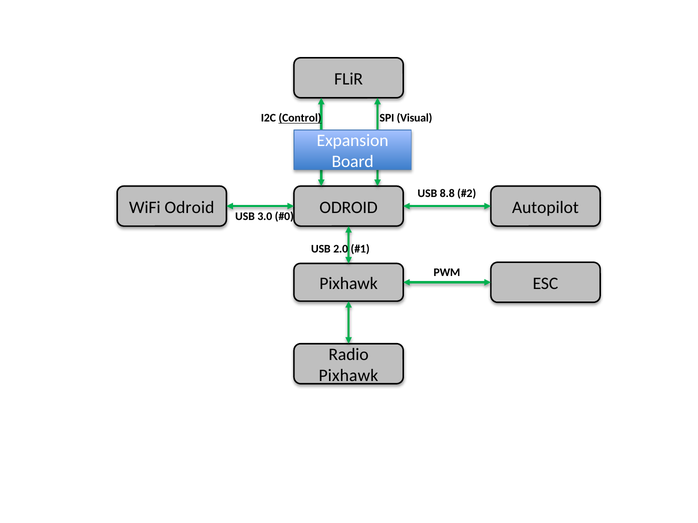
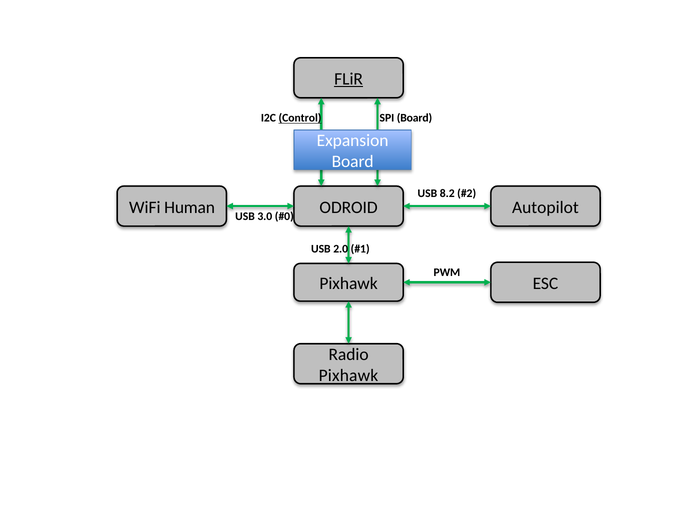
FLiR underline: none -> present (349, 79)
Visual: Visual -> Board (415, 118)
8.8: 8.8 -> 8.2 (447, 194)
WiFi Odroid: Odroid -> Human (190, 207)
